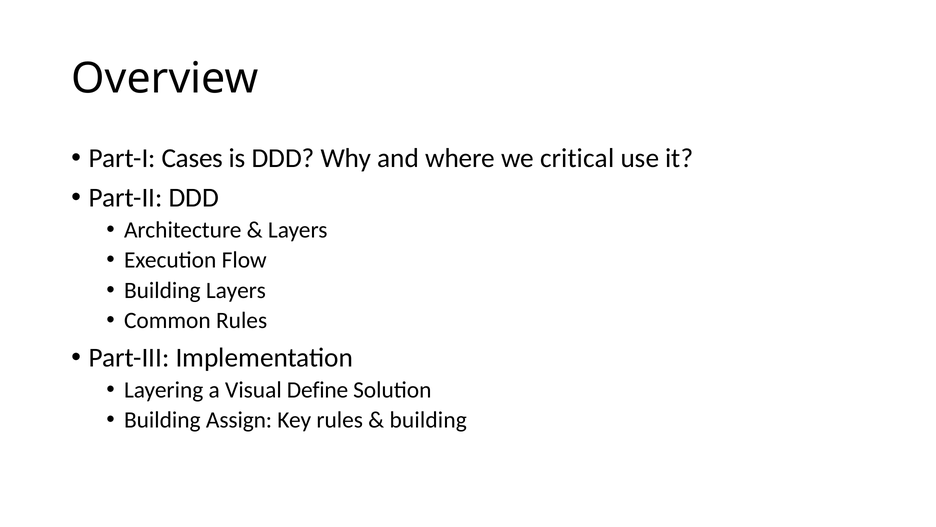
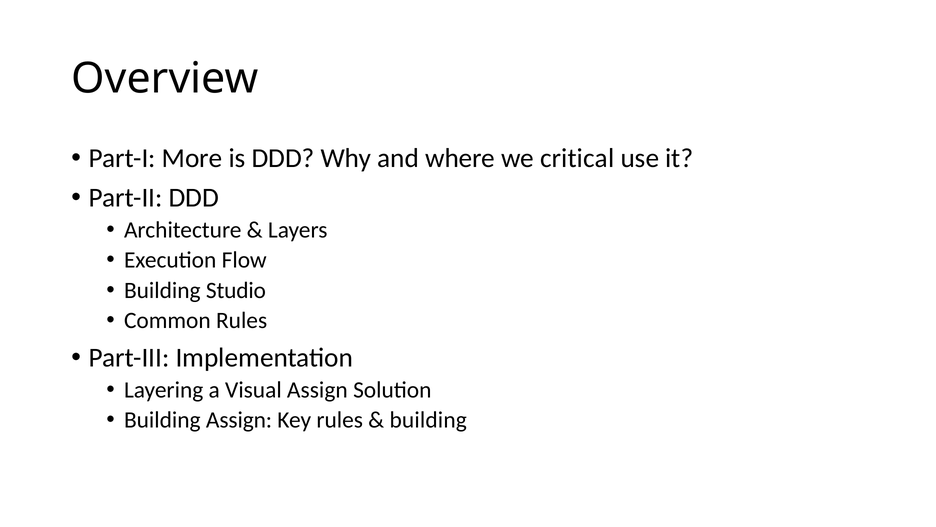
Cases: Cases -> More (192, 158)
Building Layers: Layers -> Studio (236, 290)
Visual Define: Define -> Assign (317, 390)
